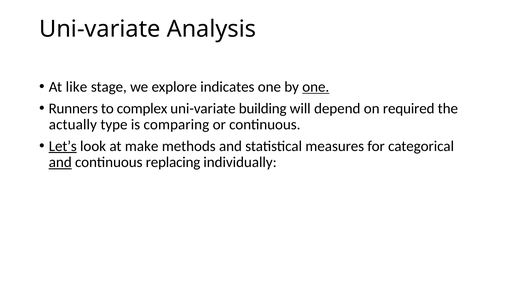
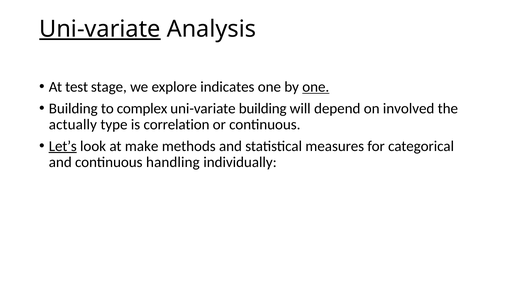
Uni-variate underline: none -> present (100, 29)
like: like -> test (77, 87)
Runners: Runners -> Building (73, 108)
required: required -> involved (409, 108)
comparing: comparing -> correlation (177, 125)
and underline: present -> none (60, 162)
replacing: replacing -> handling (173, 162)
